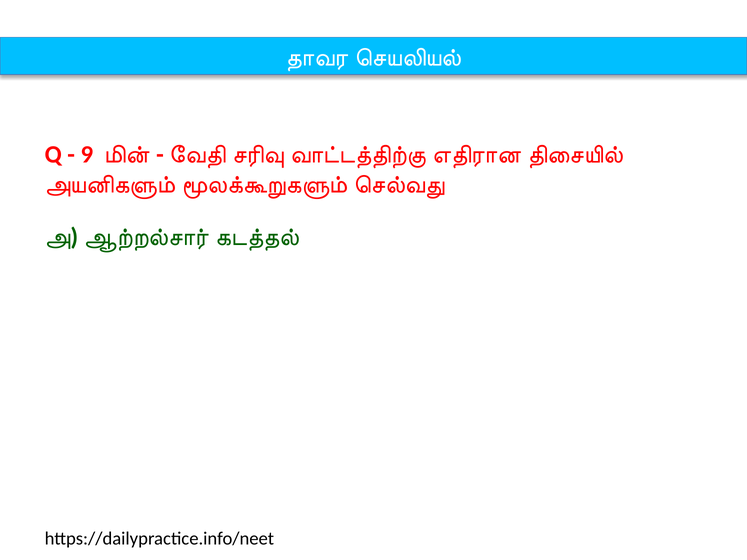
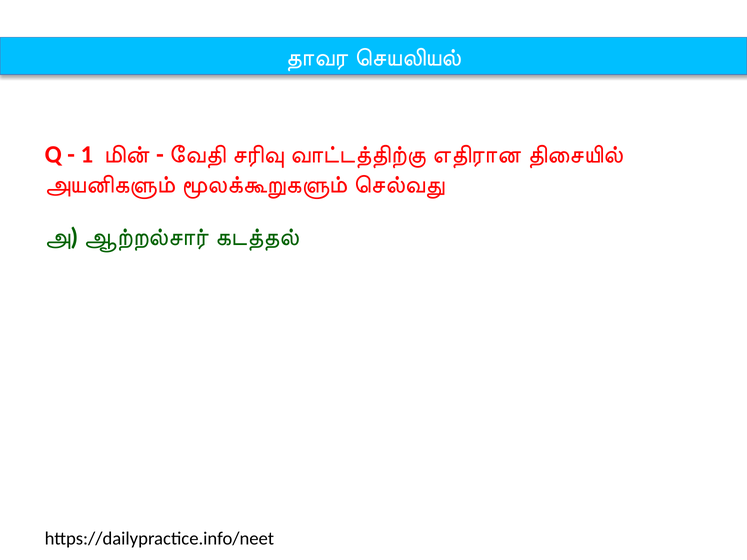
9: 9 -> 1 (87, 155)
